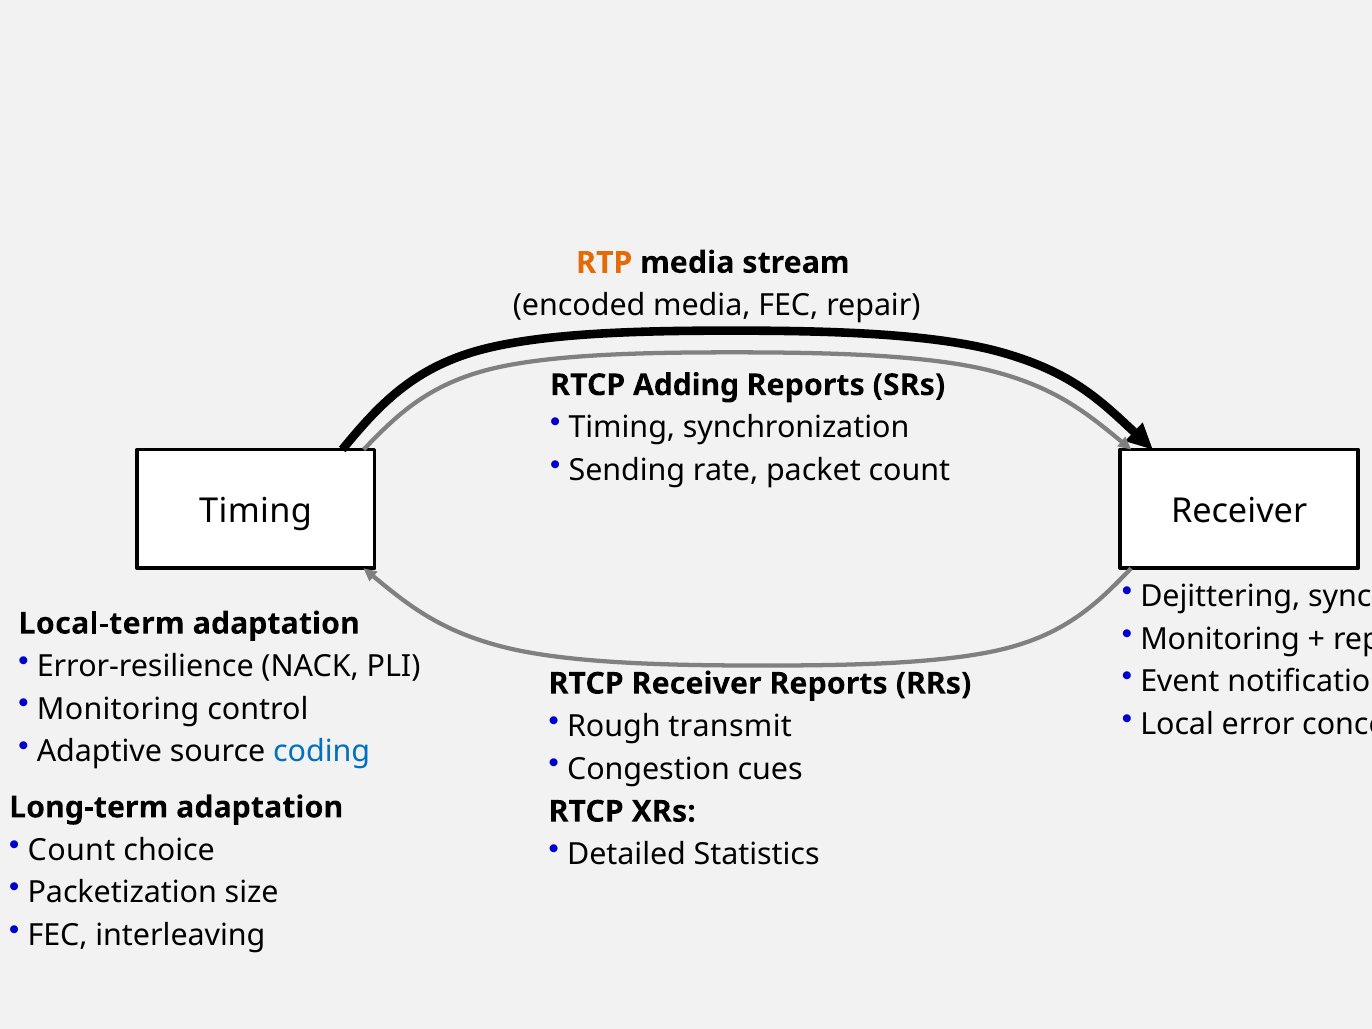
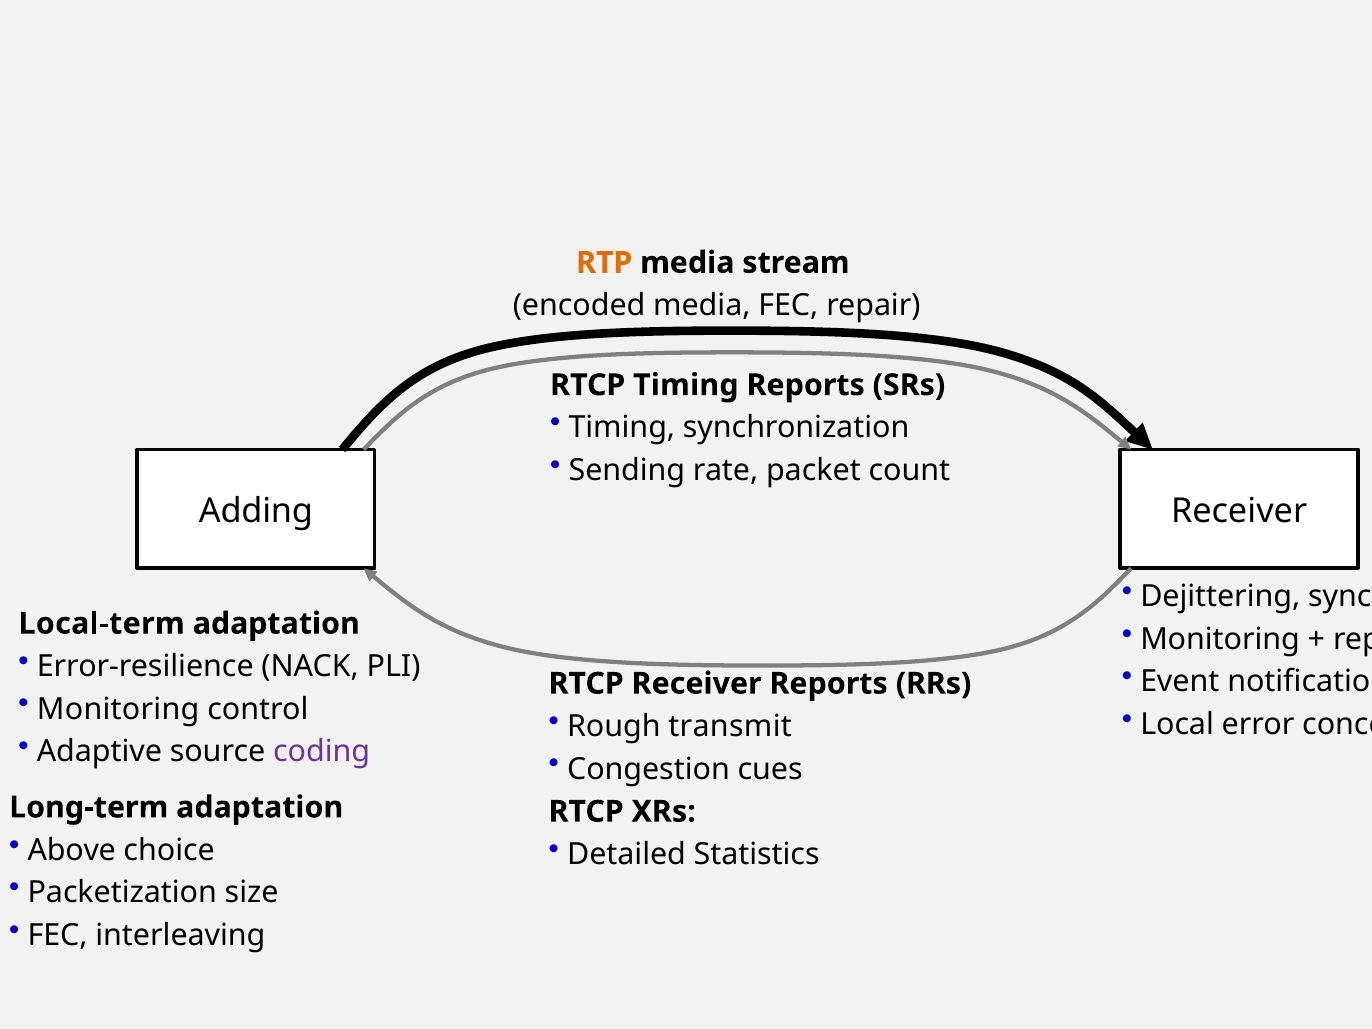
RTCP Adding: Adding -> Timing (686, 385)
Timing: Timing -> Adding (256, 511)
coding colour: blue -> purple (322, 752)
Count: Count -> Above (72, 850)
